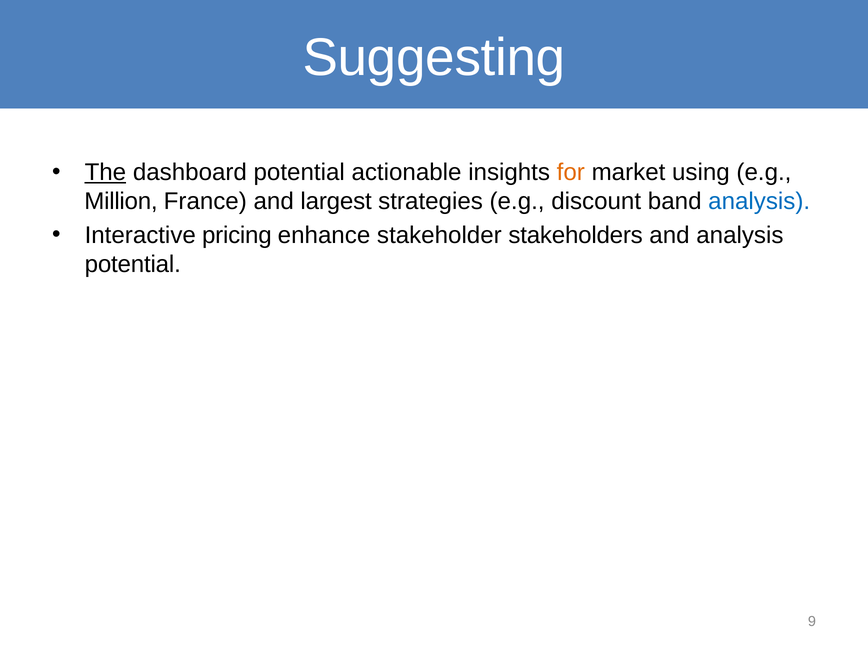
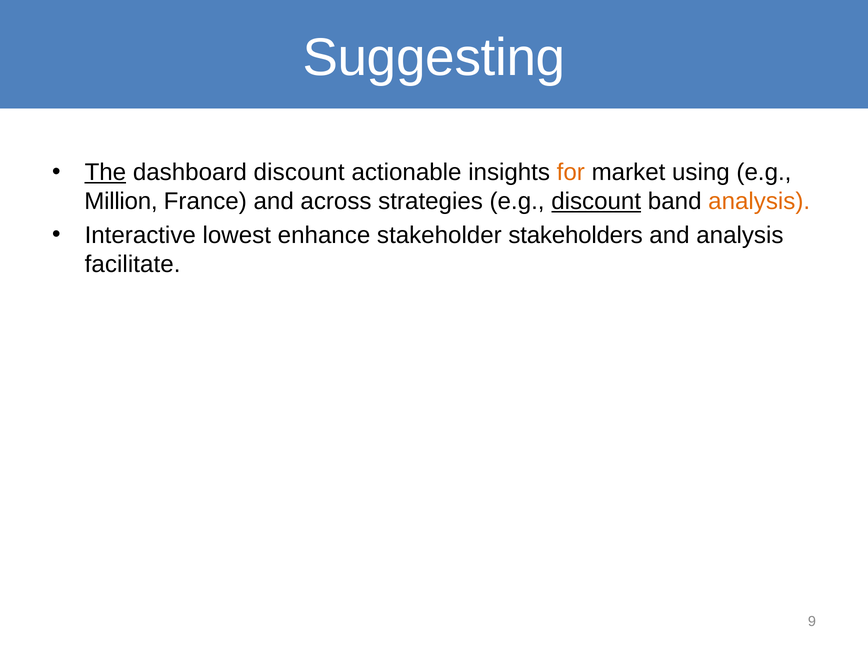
dashboard potential: potential -> discount (299, 172)
largest: largest -> across (336, 201)
discount underline: none -> present (596, 201)
analysis colour: blue -> orange (759, 201)
pricing: pricing -> lowest (237, 235)
potential: potential -> facilitate (133, 264)
